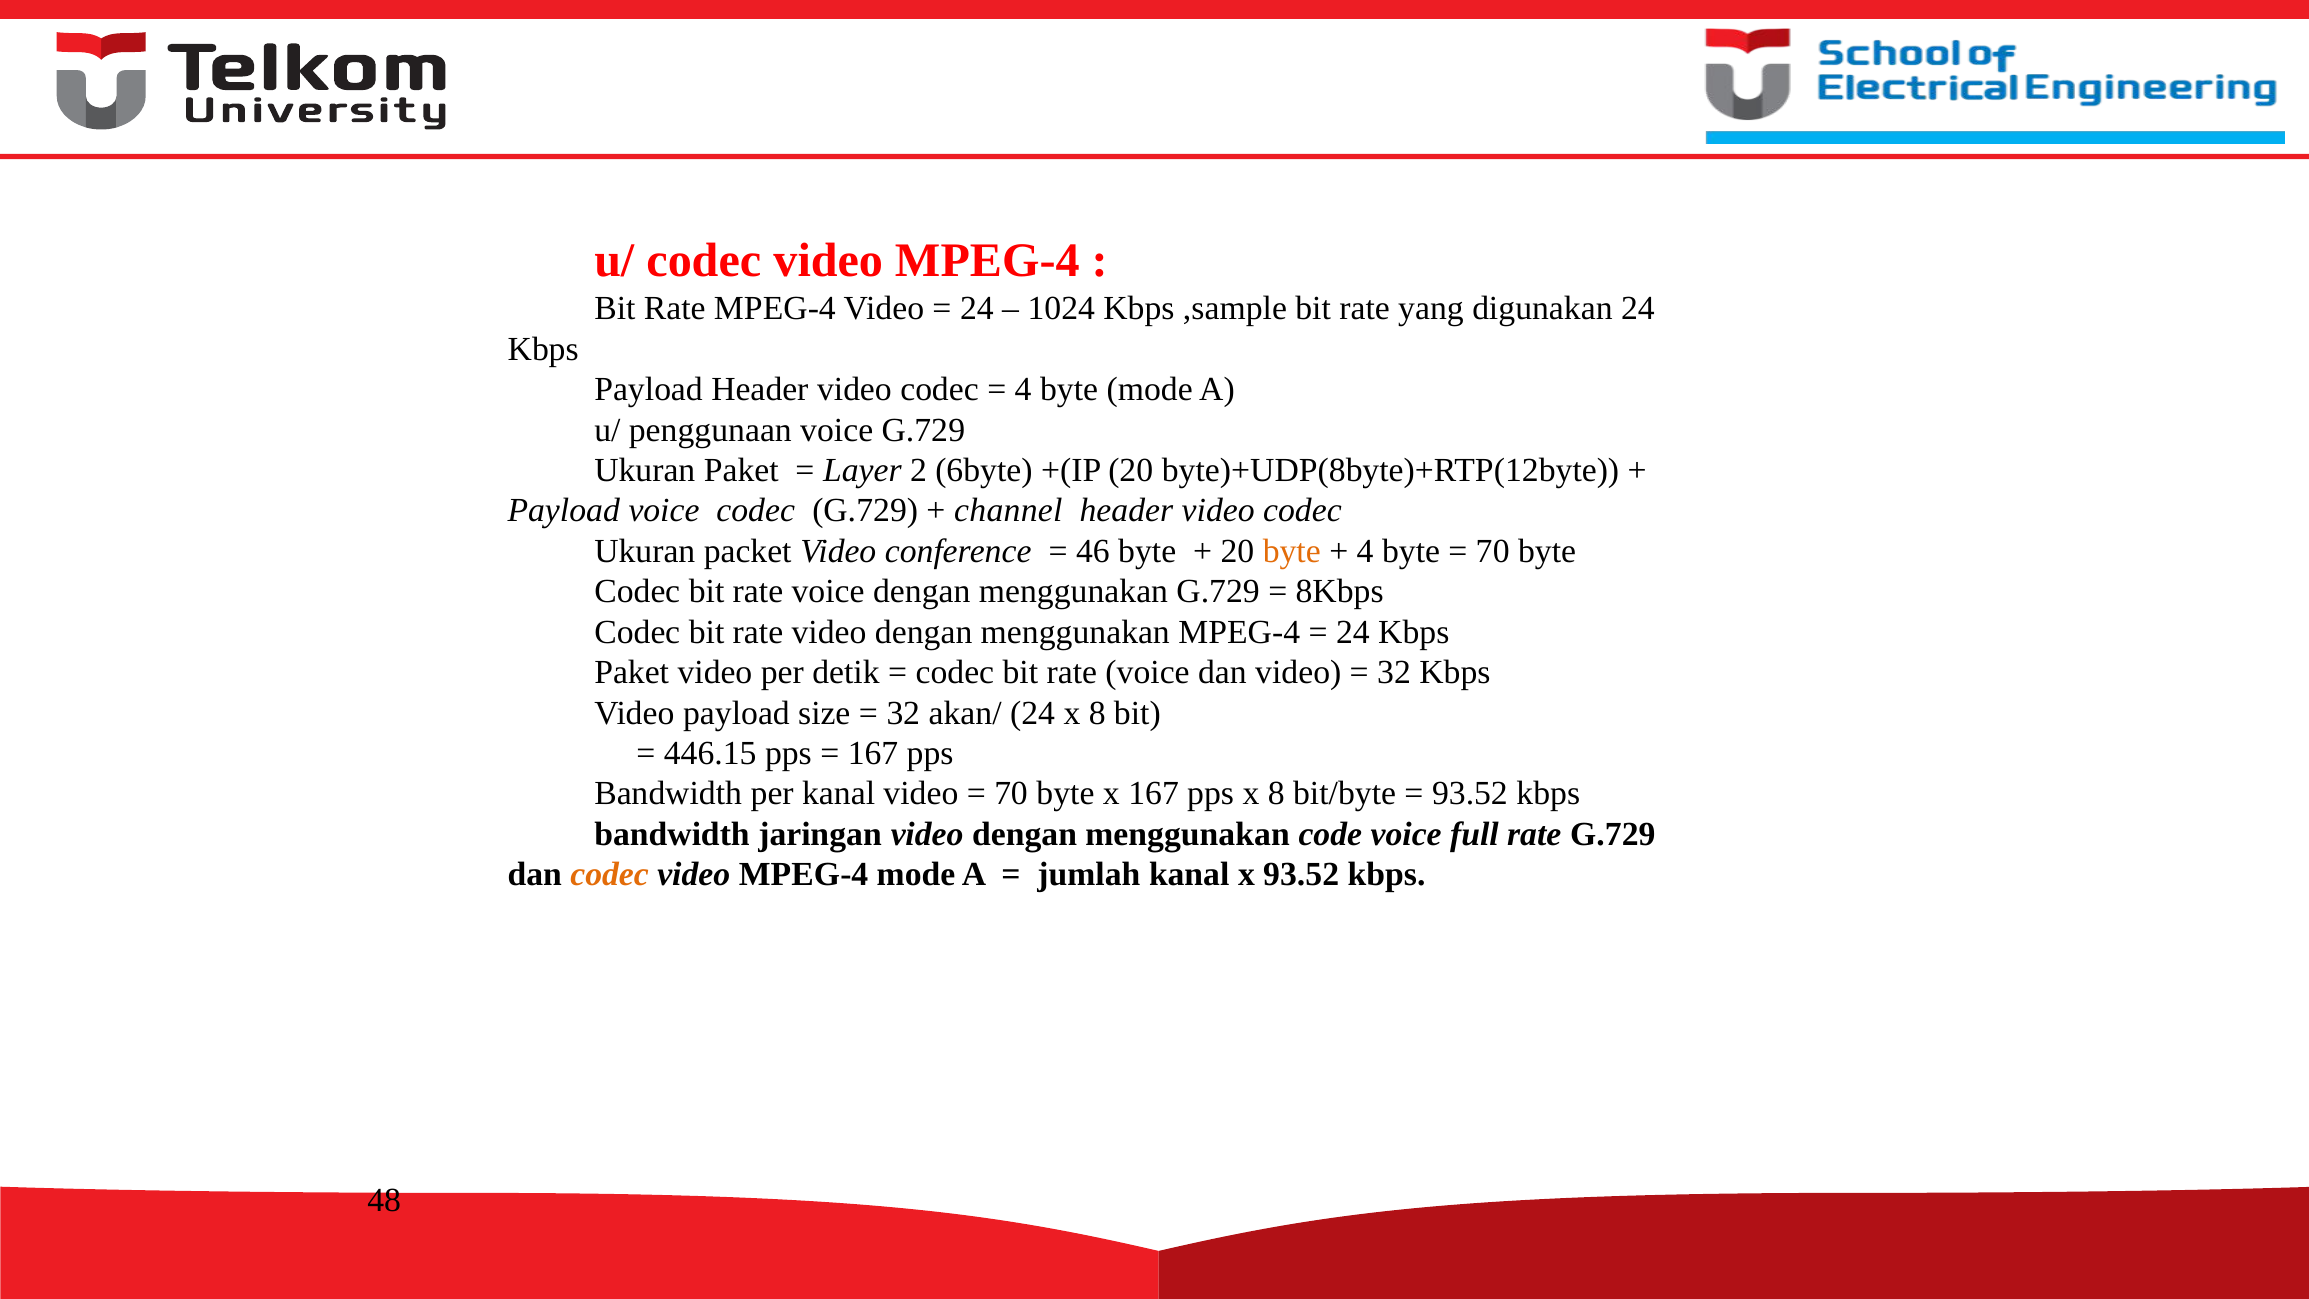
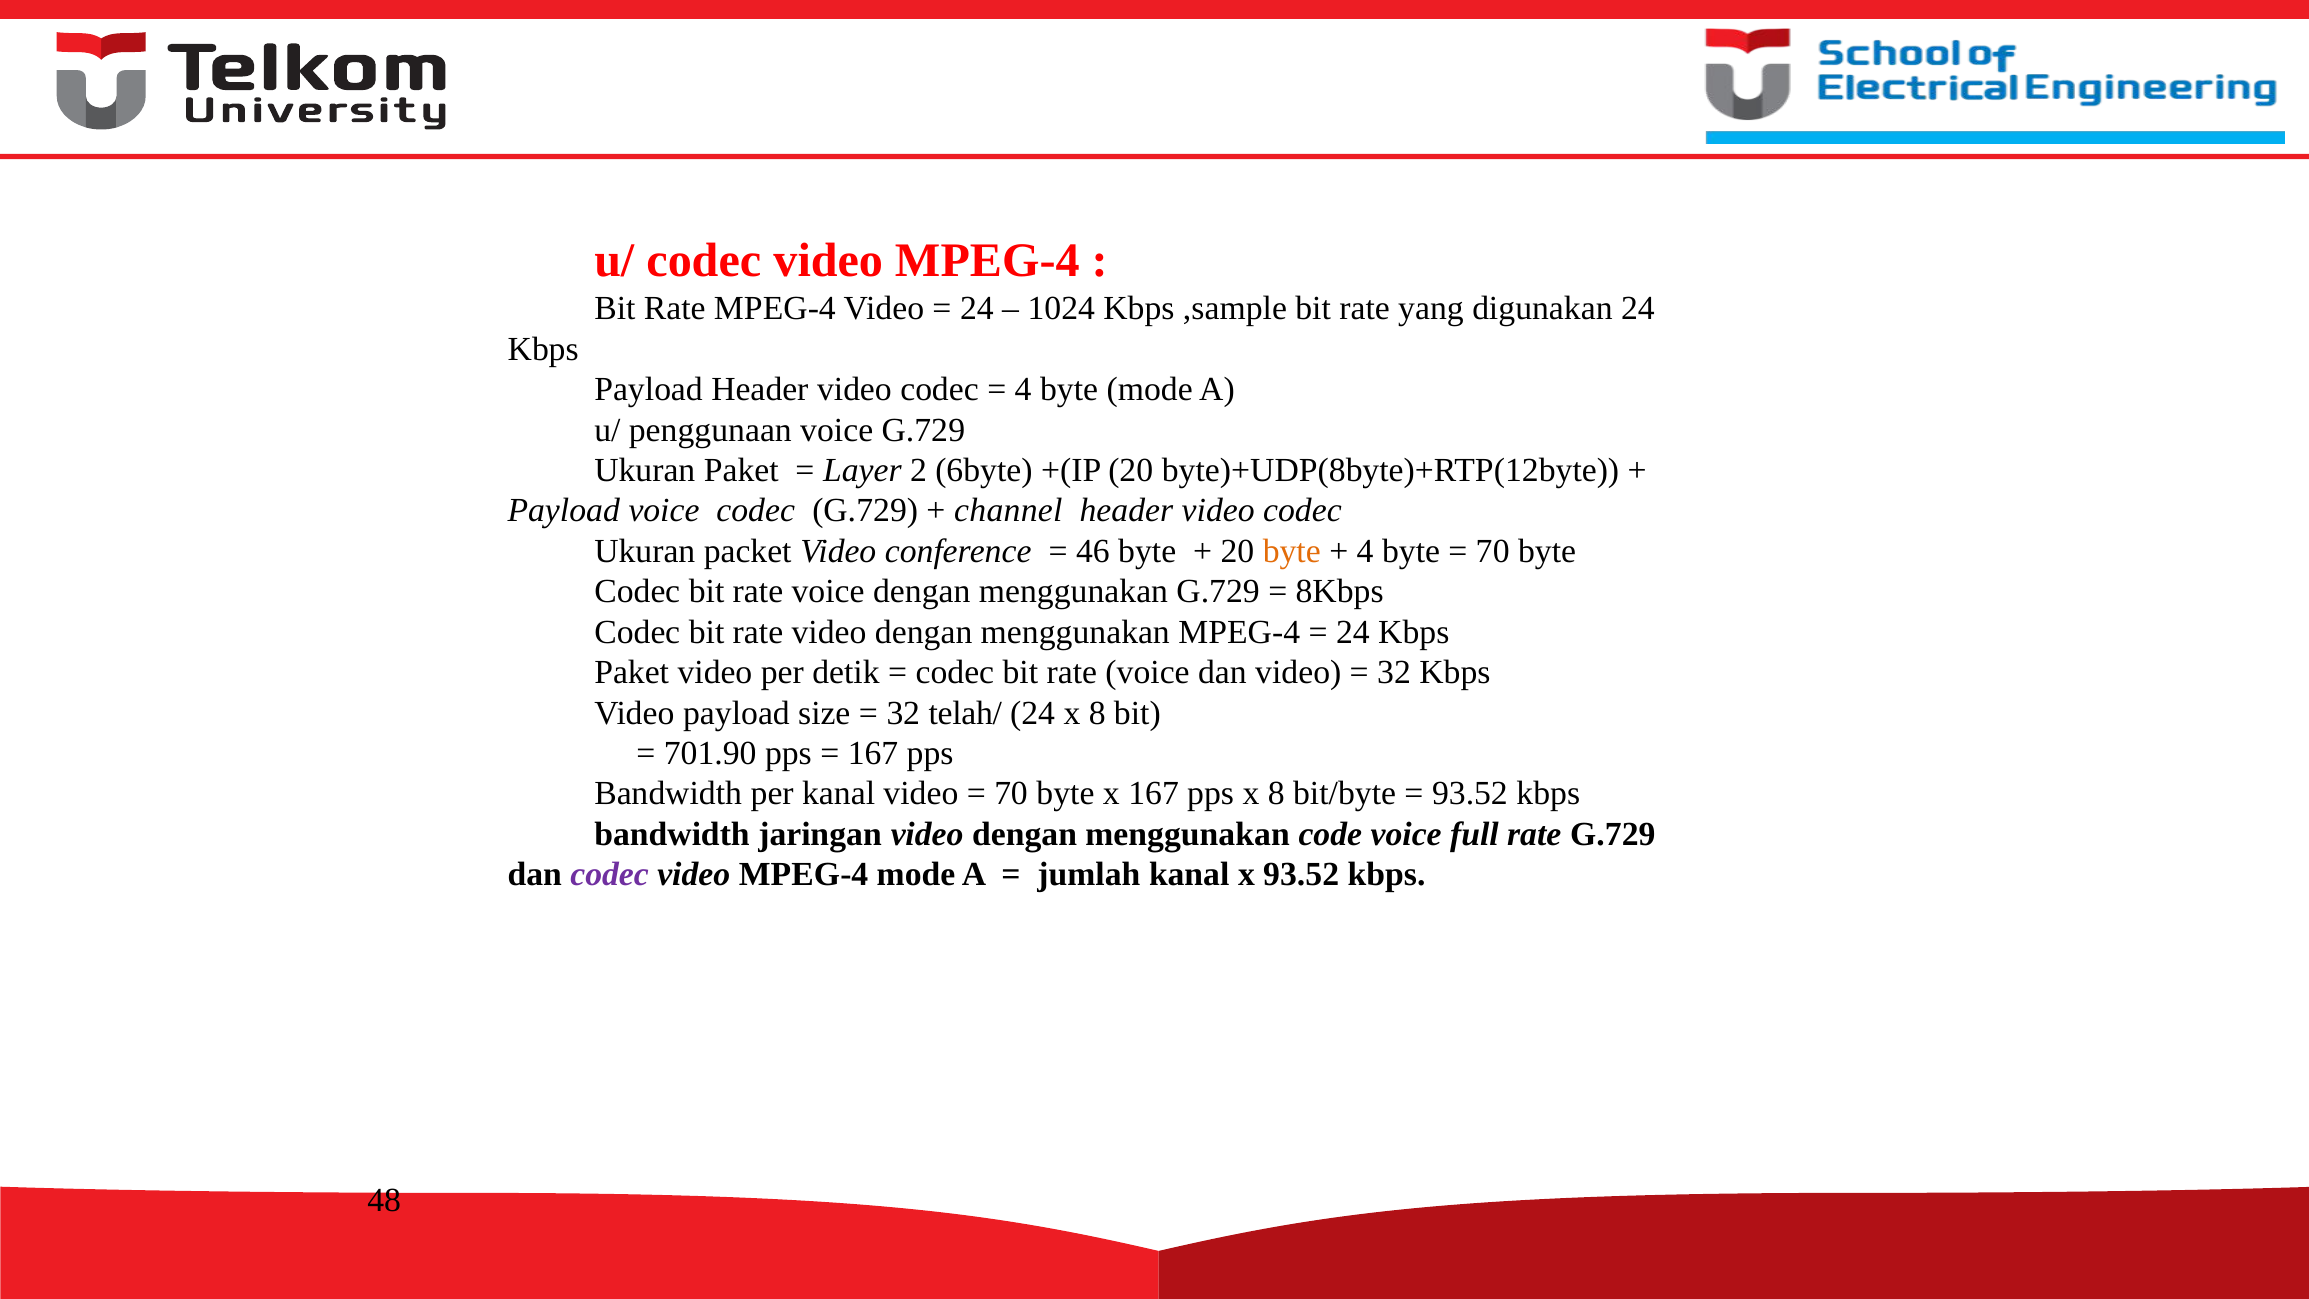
akan/: akan/ -> telah/ (965, 713)
446.15: 446.15 -> 701.90 (710, 753)
codec colour: orange -> purple (610, 875)
